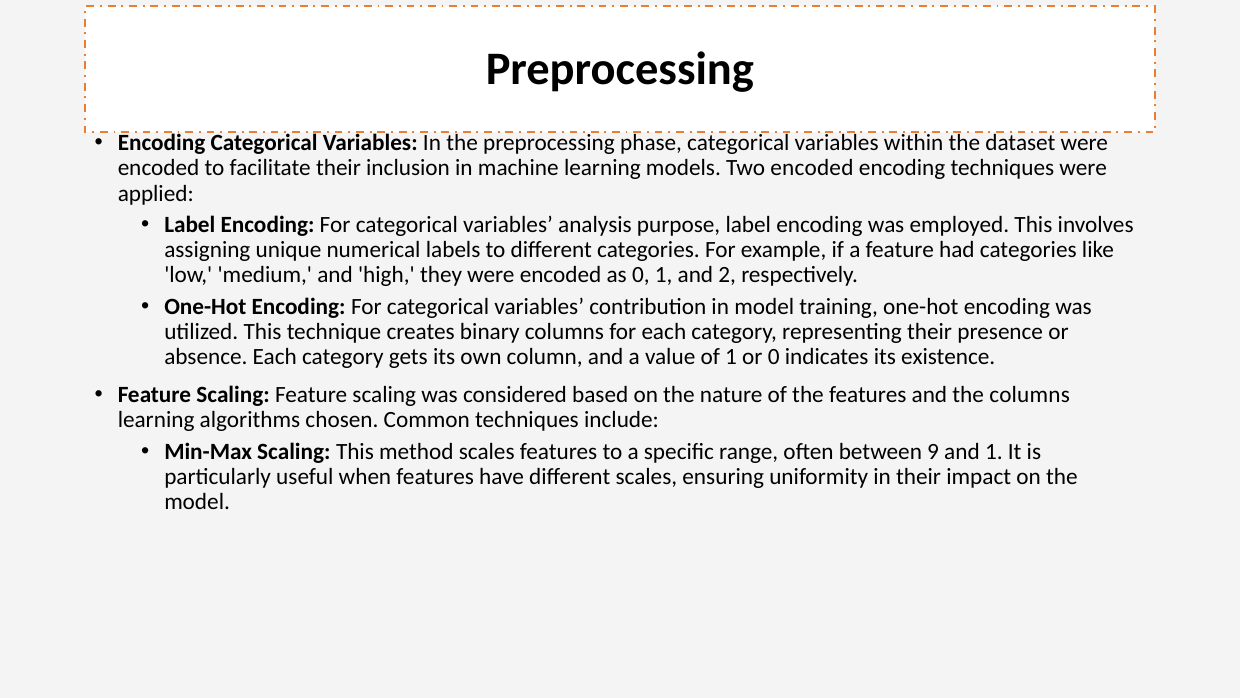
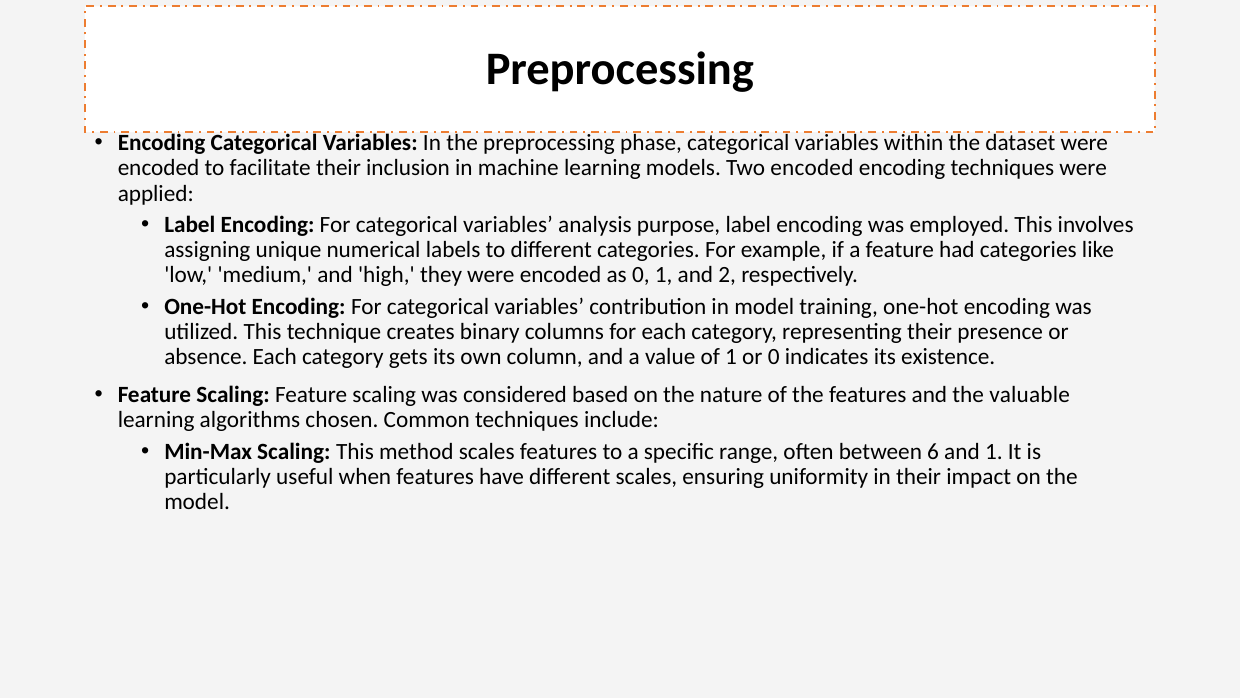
the columns: columns -> valuable (1030, 395)
9: 9 -> 6 (933, 452)
